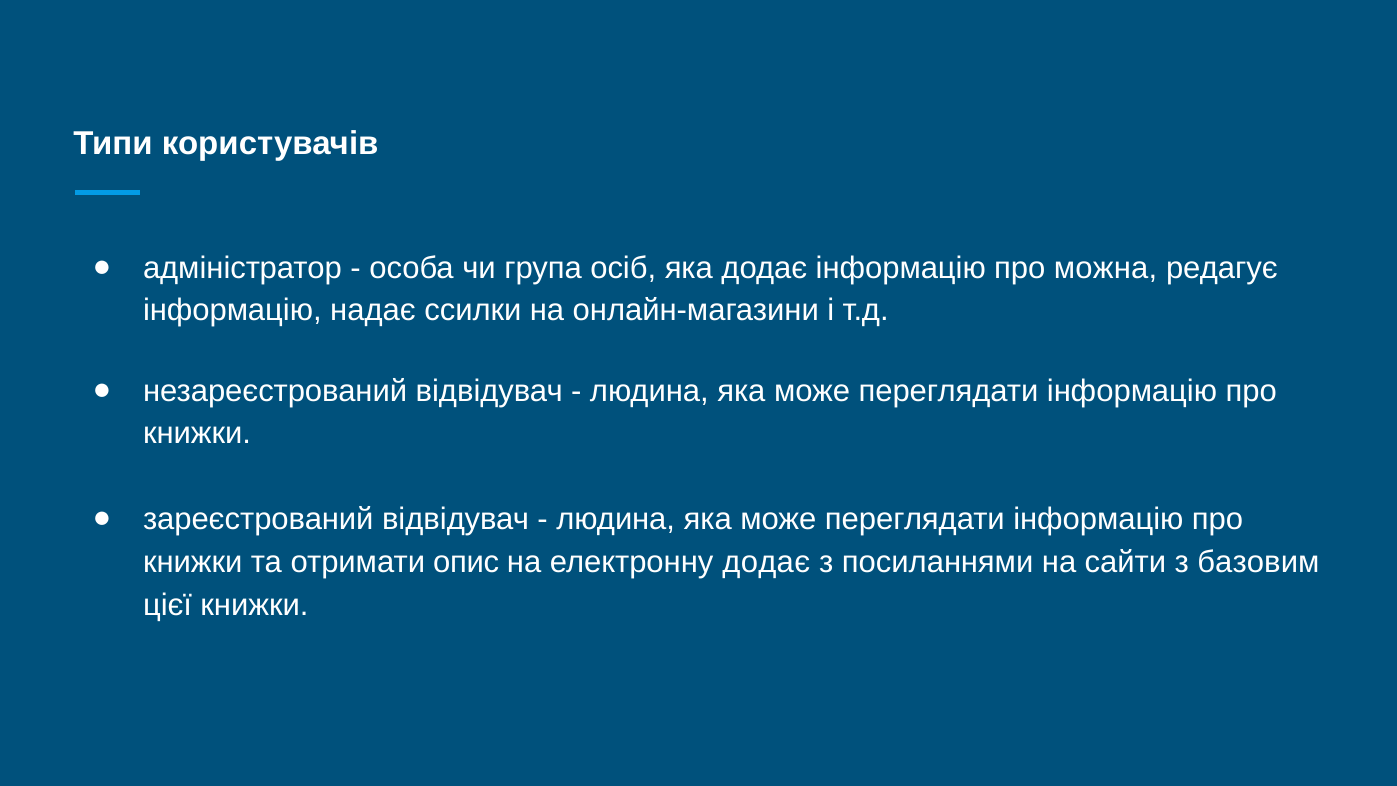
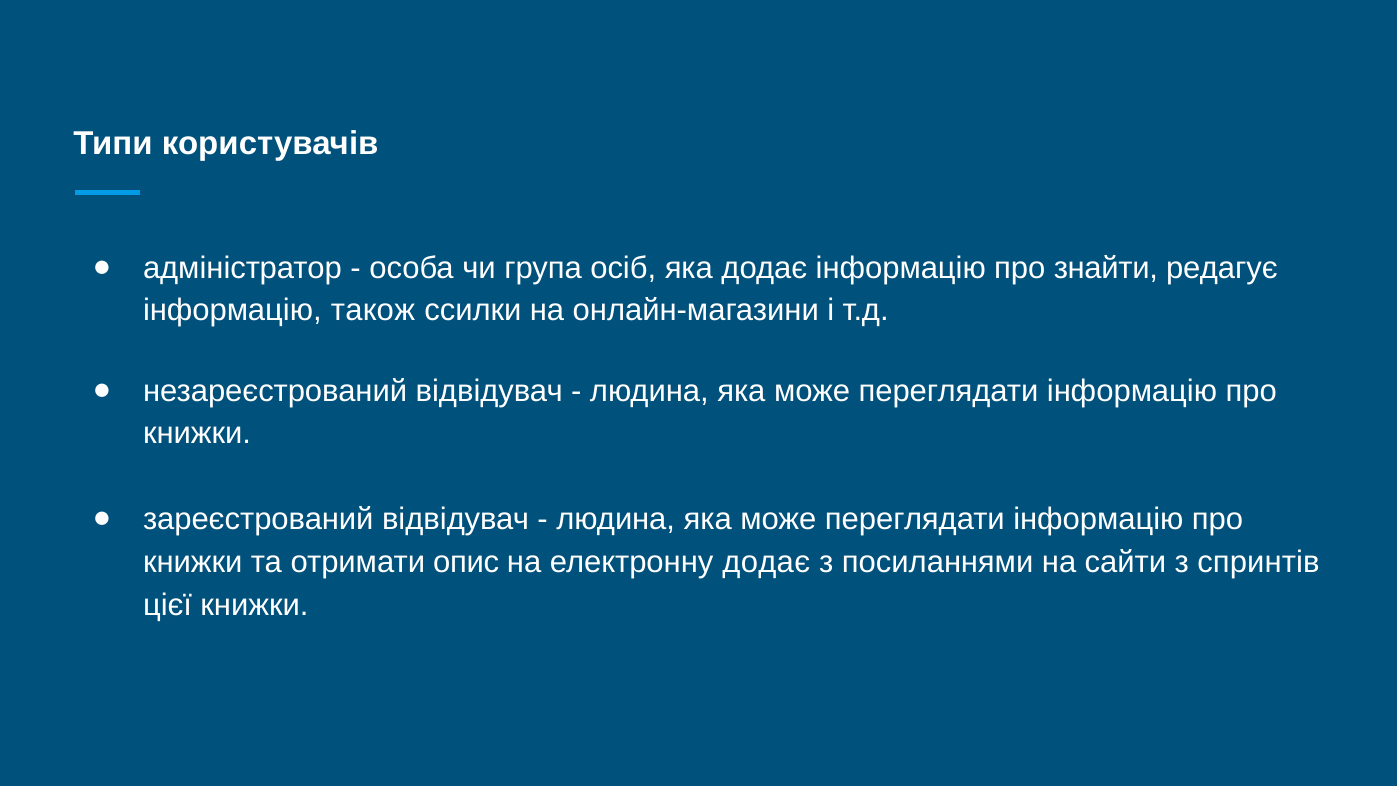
можна: можна -> знайти (1106, 268)
надає: надає -> також (373, 311)
базовим: базовим -> спринтів (1258, 562)
